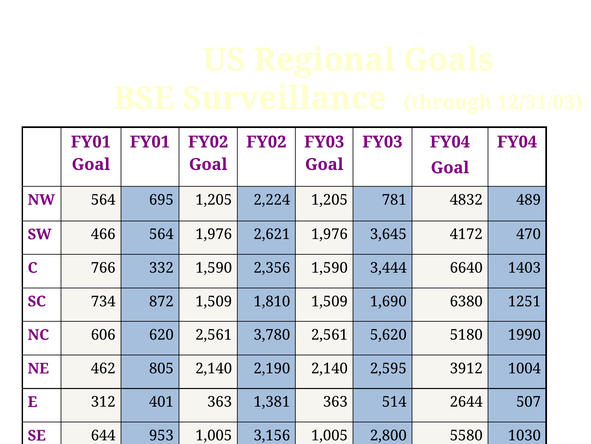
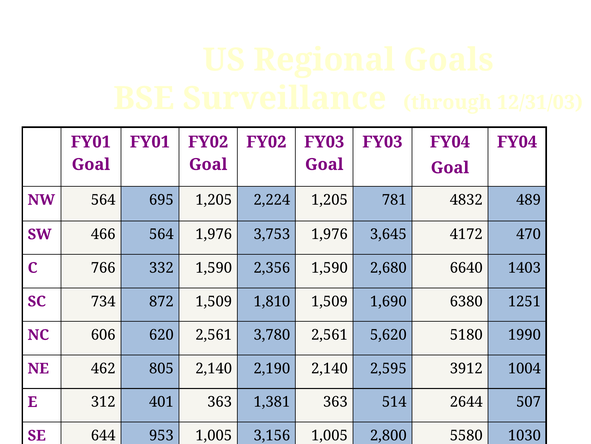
2,621: 2,621 -> 3,753 (272, 234)
3,444: 3,444 -> 2,680 (388, 267)
